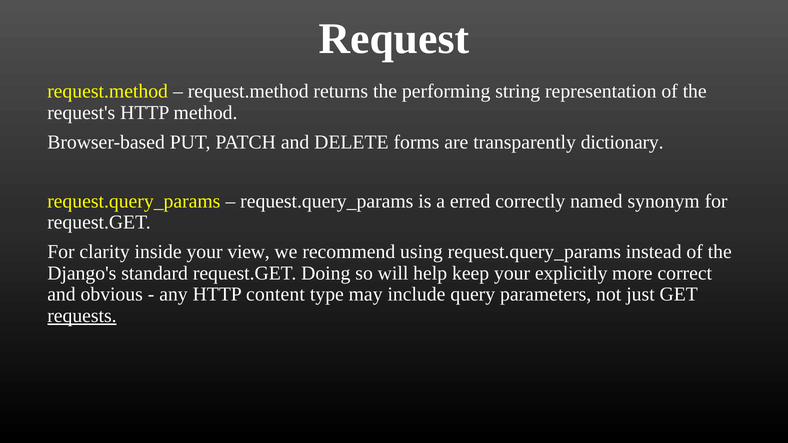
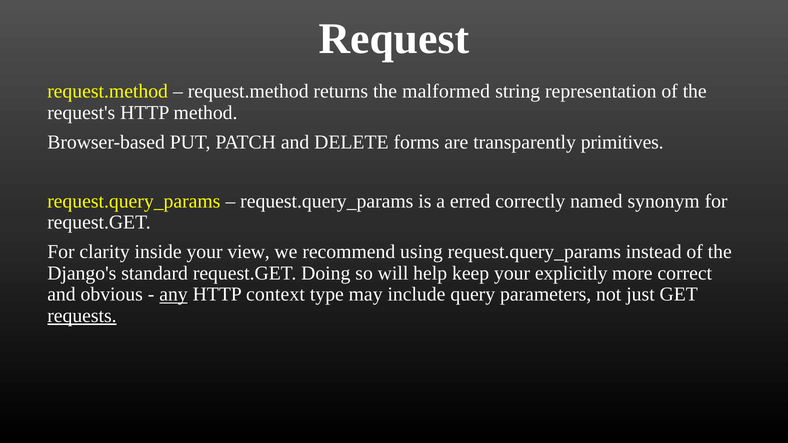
performing: performing -> malformed (446, 92)
dictionary: dictionary -> primitives (622, 142)
any underline: none -> present (173, 295)
content: content -> context (276, 295)
